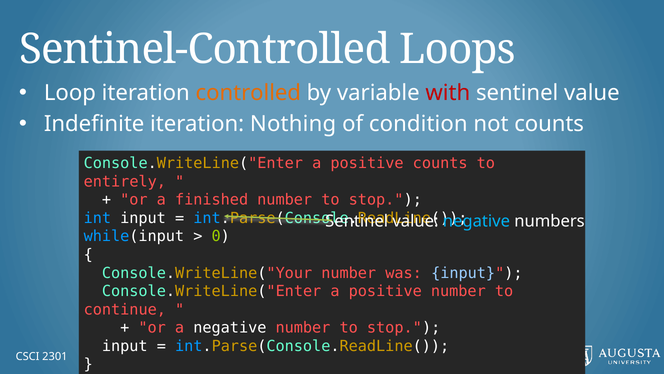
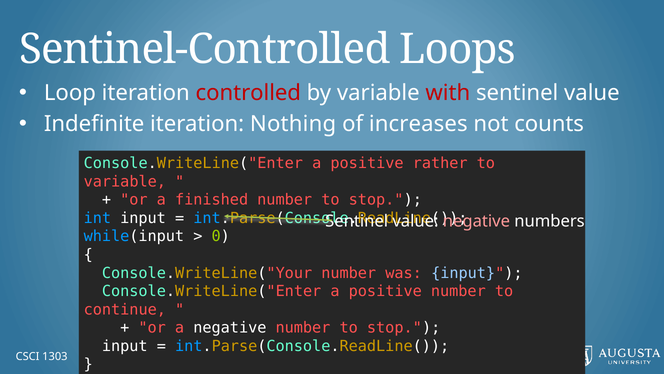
controlled colour: orange -> red (248, 93)
condition: condition -> increases (418, 124)
positive counts: counts -> rather (440, 163)
entirely: entirely -> variable (125, 181)
negative colour: light blue -> pink (476, 221)
2301: 2301 -> 1303 (55, 356)
